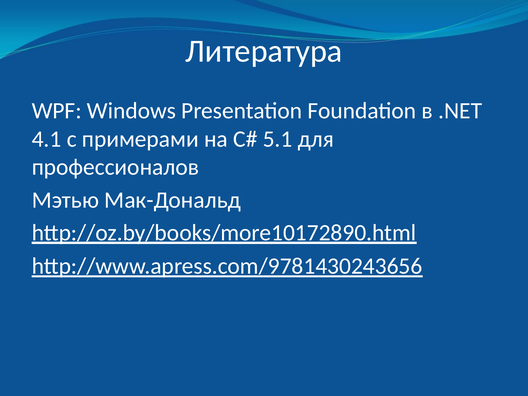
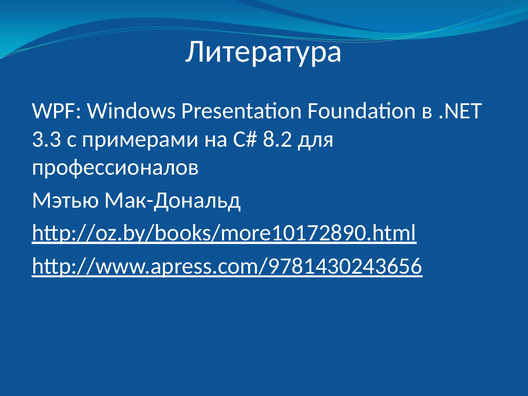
4.1: 4.1 -> 3.3 (47, 139)
5.1: 5.1 -> 8.2 (278, 139)
